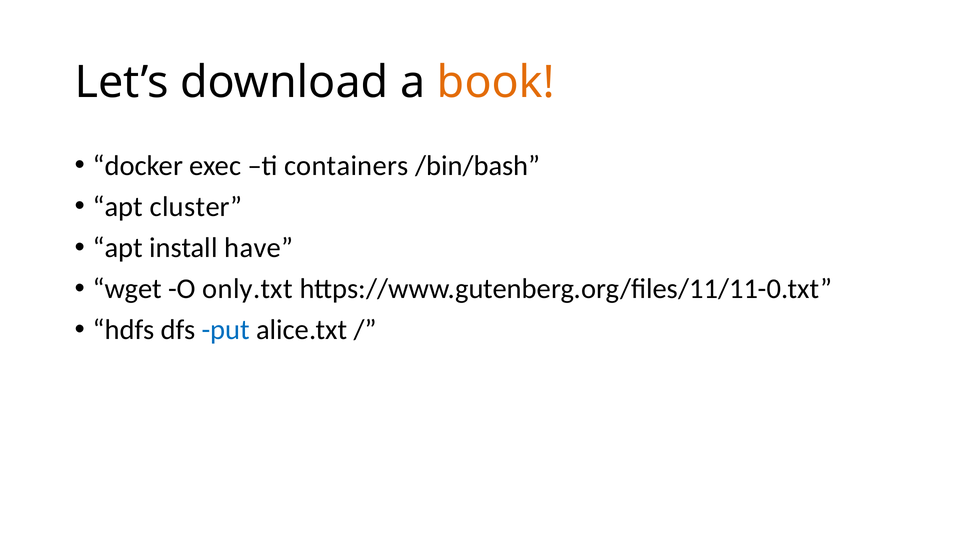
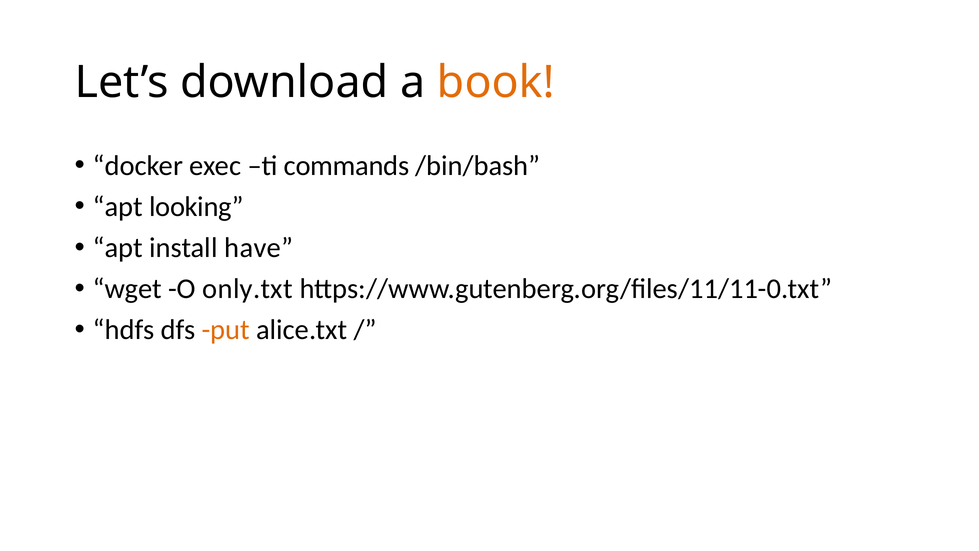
containers: containers -> commands (347, 166)
cluster: cluster -> looking (196, 207)
put colour: blue -> orange (226, 330)
